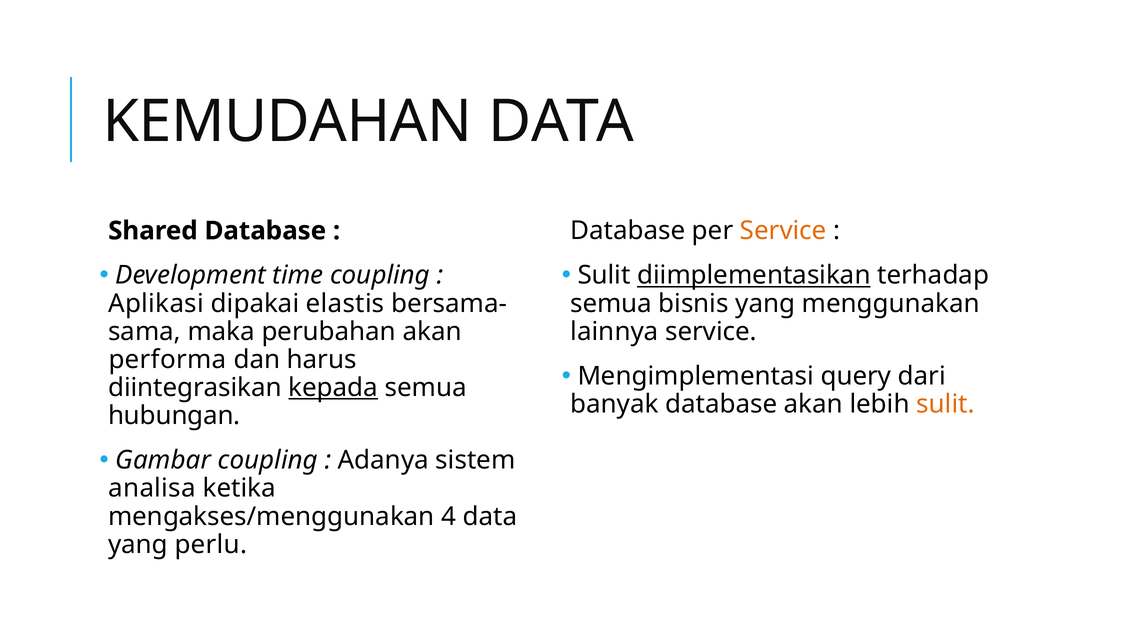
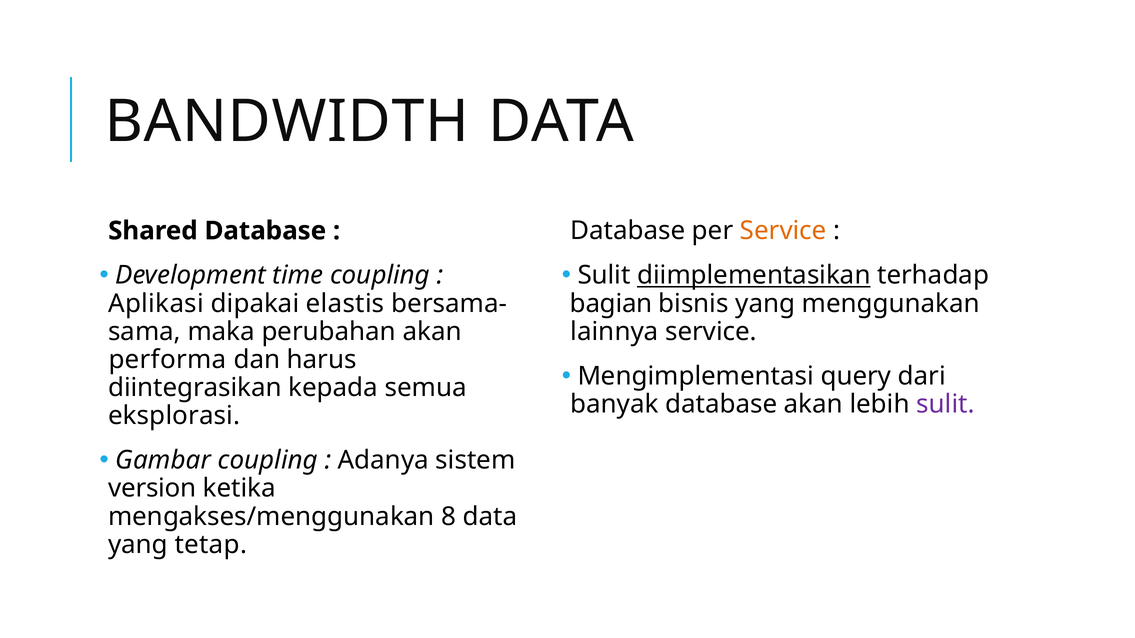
KEMUDAHAN: KEMUDAHAN -> BANDWIDTH (287, 122)
semua: semua -> bagian (611, 304)
kepada underline: present -> none (333, 388)
sulit colour: orange -> purple (946, 404)
hubungan: hubungan -> eksplorasi (174, 416)
analisa: analisa -> version (152, 489)
4: 4 -> 8 (449, 517)
perlu: perlu -> tetap (211, 545)
